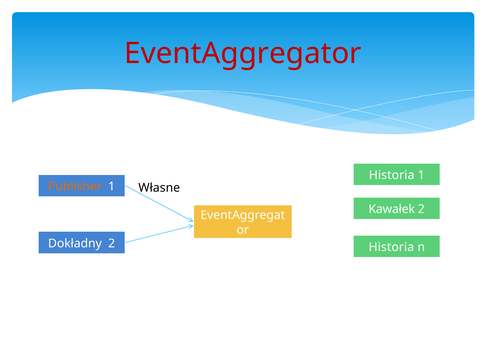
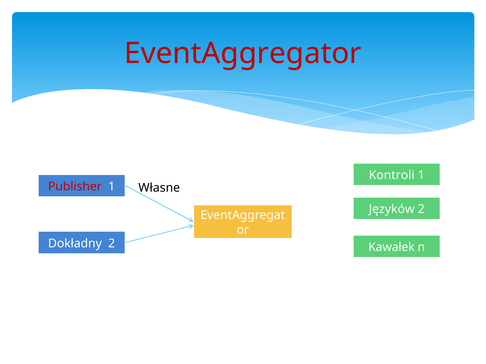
Historia: Historia -> Kontroli (392, 175)
Publisher colour: orange -> red (75, 187)
Kawałek: Kawałek -> Języków (392, 210)
Historia: Historia -> Kawałek (391, 247)
